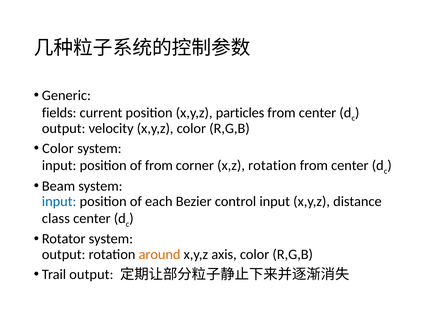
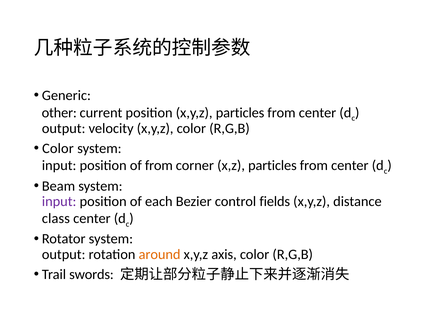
fields: fields -> other (59, 113)
x,z rotation: rotation -> particles (272, 166)
input colour: blue -> purple (59, 202)
control input: input -> fields (275, 202)
Trail output: output -> swords (91, 275)
